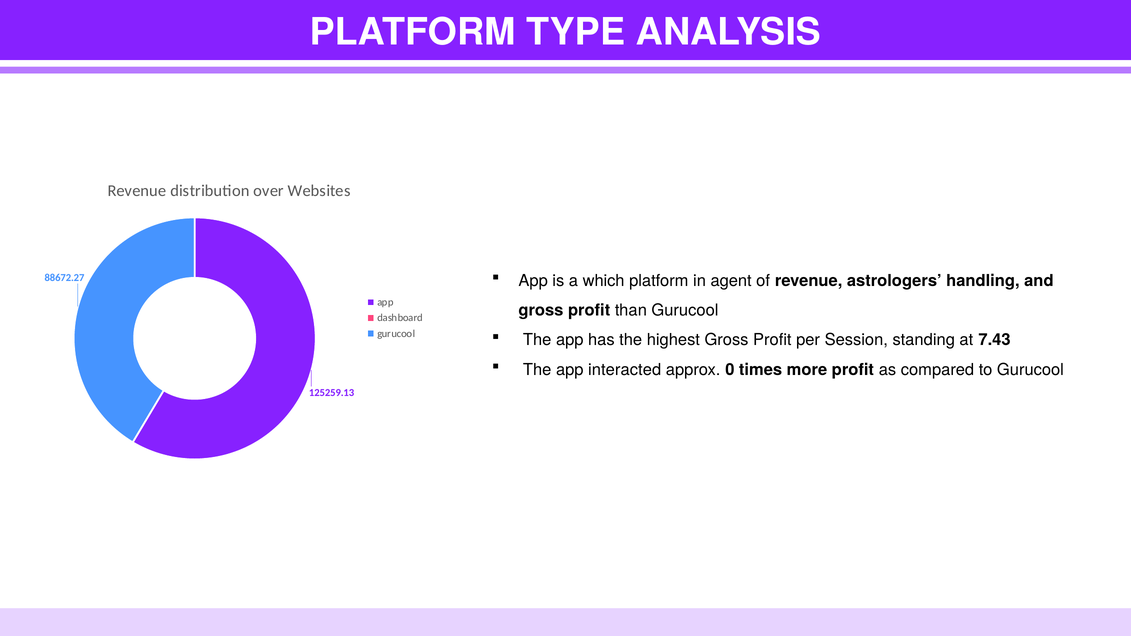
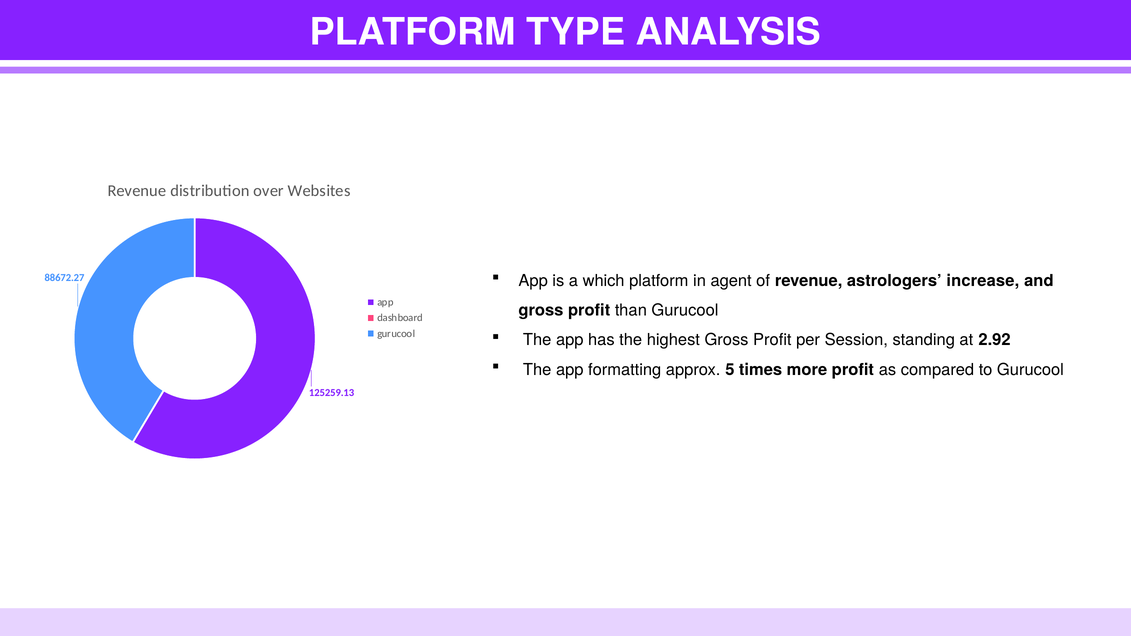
handling: handling -> increase (983, 281)
7.43: 7.43 -> 2.92 (995, 340)
interacted: interacted -> formatting (625, 370)
0: 0 -> 5 (730, 370)
